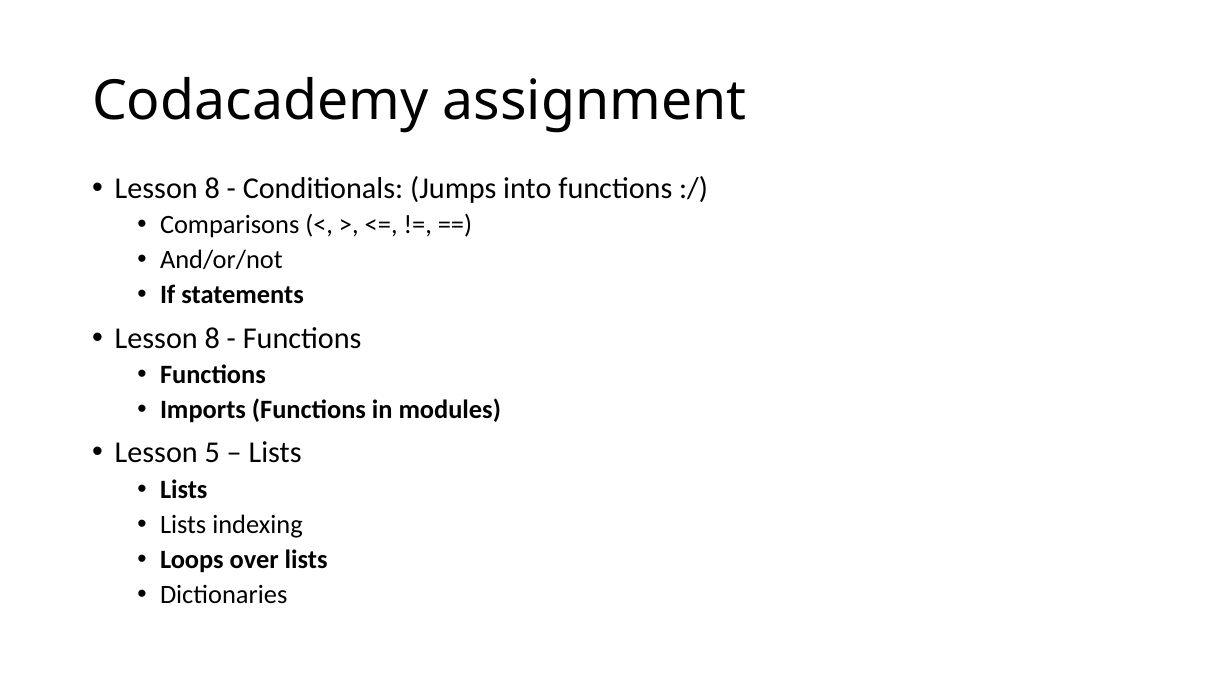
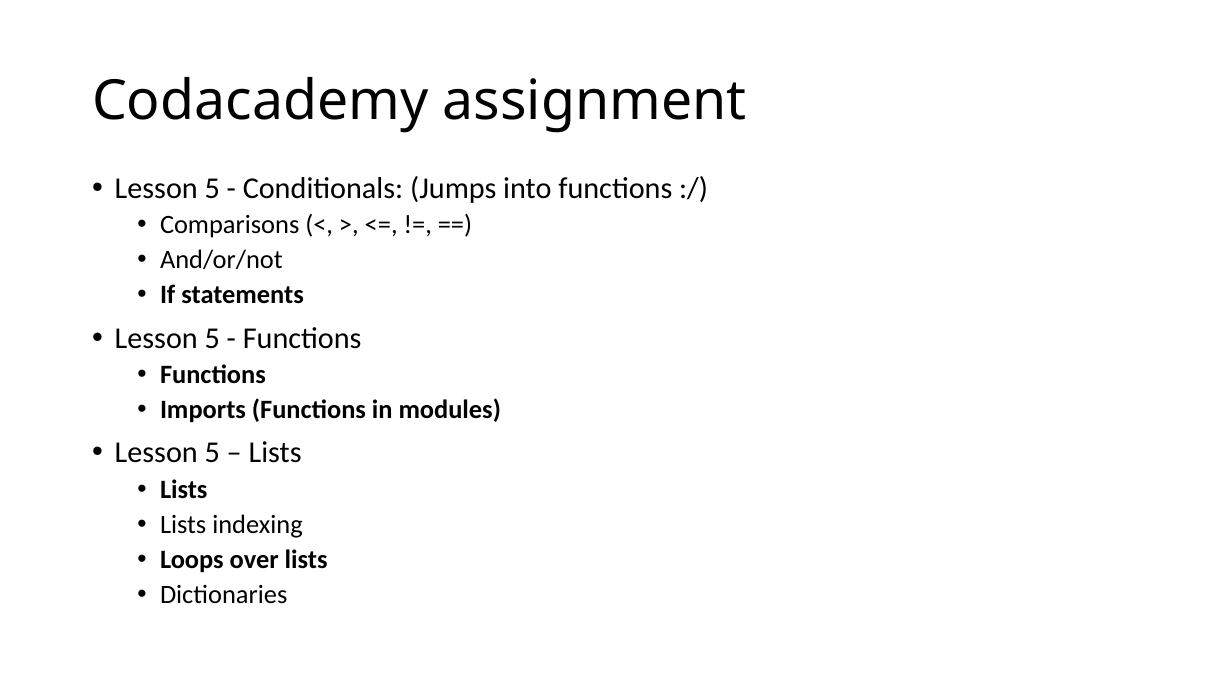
8: 8 -> 5 (212, 188)
8: 8 -> 5 (212, 338)
